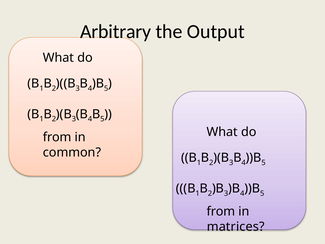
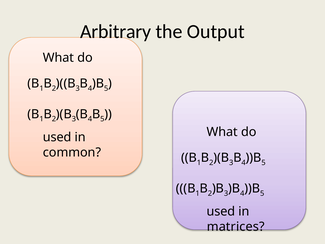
from: from -> used (57, 137)
from: from -> used (221, 211)
